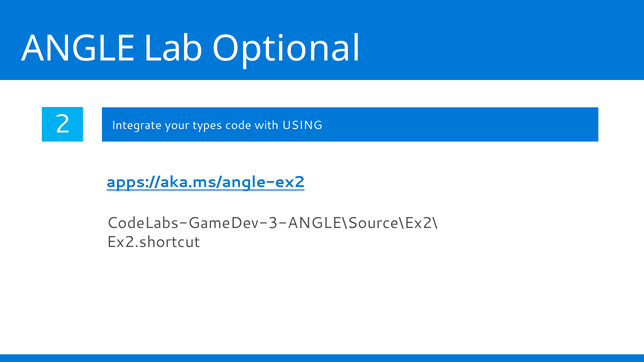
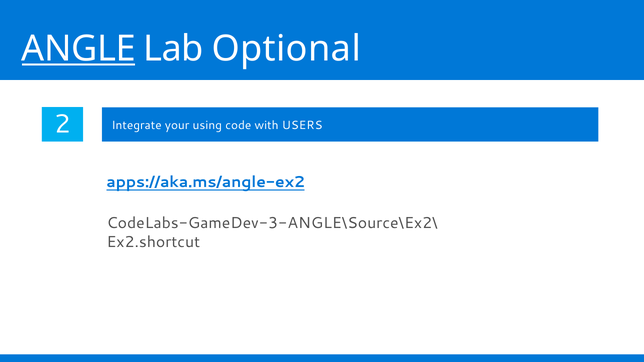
ANGLE underline: none -> present (79, 49)
types: types -> using (207, 125)
USING: USING -> USERS (302, 125)
